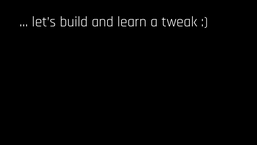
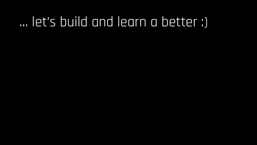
tweak: tweak -> better (179, 22)
